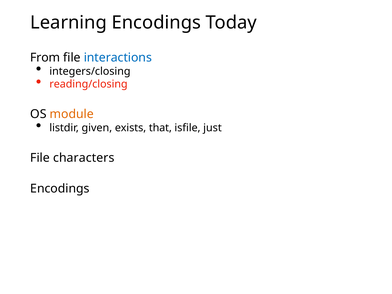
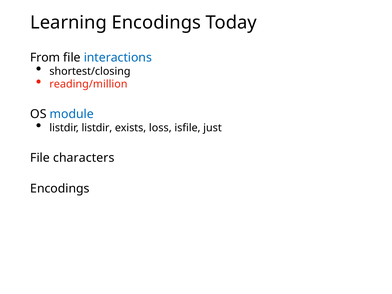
integers/closing: integers/closing -> shortest/closing (90, 71)
reading/closing: reading/closing -> reading/million (88, 84)
module colour: orange -> blue (72, 114)
listdir given: given -> listdir (97, 128)
that: that -> loss (160, 128)
